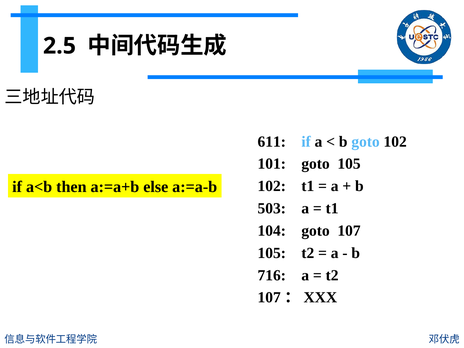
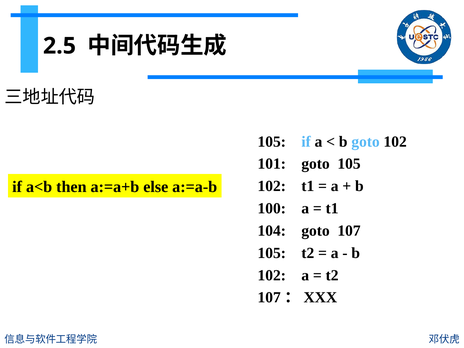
611: 611 -> 105 (272, 142)
503: 503 -> 100 (272, 208)
716: 716 -> 102 (272, 275)
